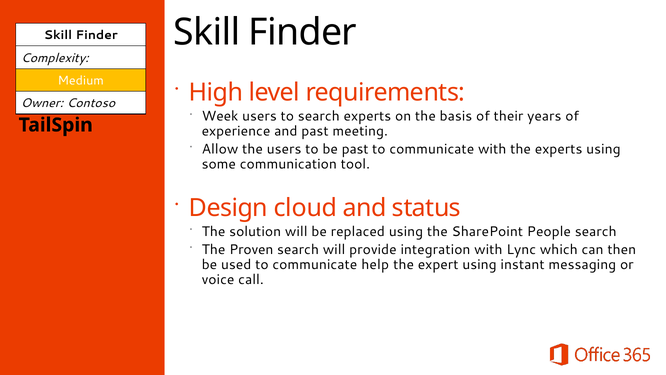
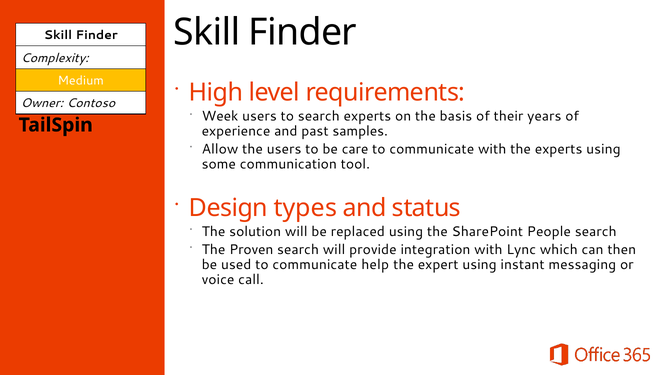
meeting: meeting -> samples (360, 131)
be past: past -> care (355, 149)
cloud: cloud -> types (305, 208)
